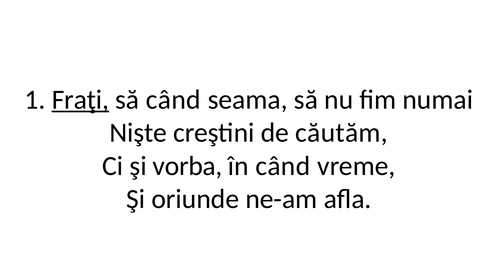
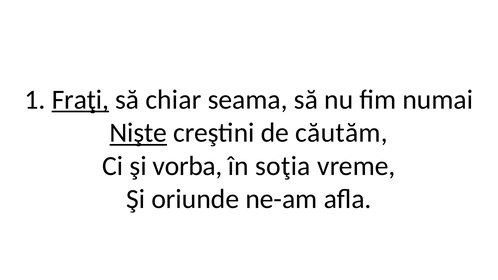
să când: când -> chiar (173, 100)
Nişte underline: none -> present (138, 133)
în când: când -> soţia (283, 166)
